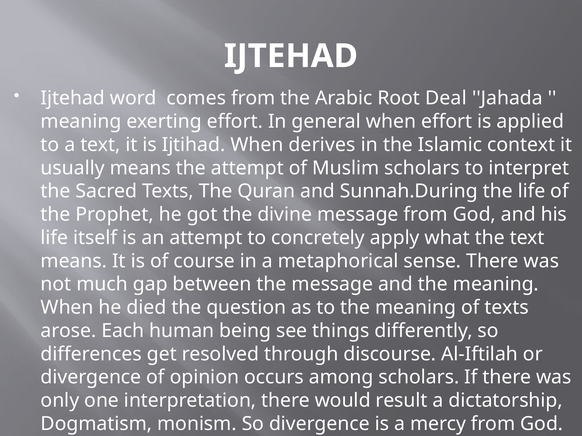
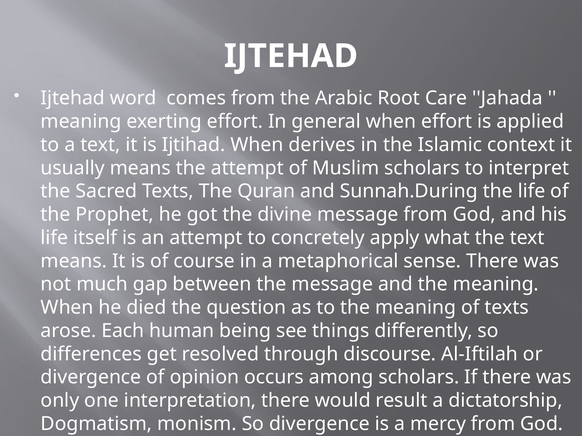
Deal: Deal -> Care (446, 98)
